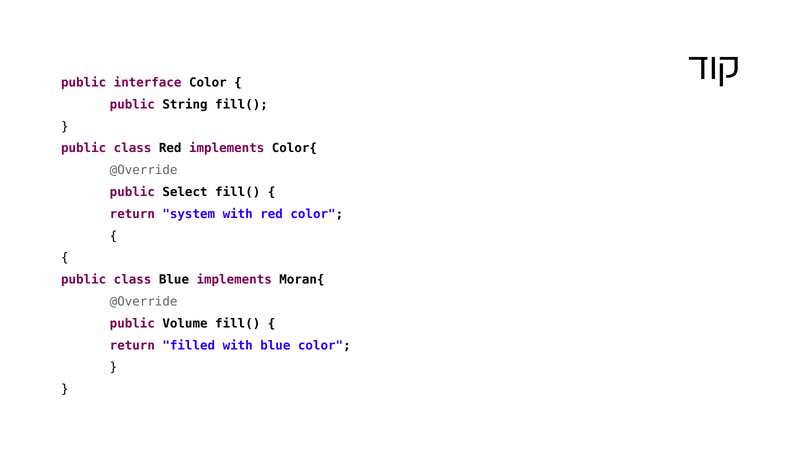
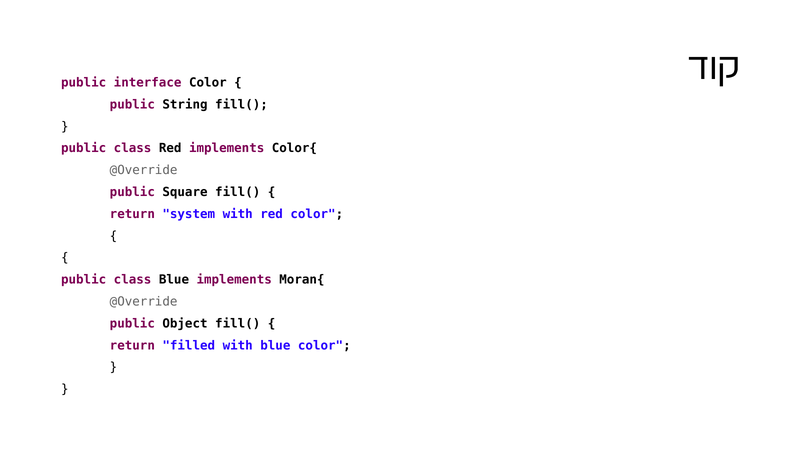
Select: Select -> Square (185, 192)
Volume: Volume -> Object (185, 323)
